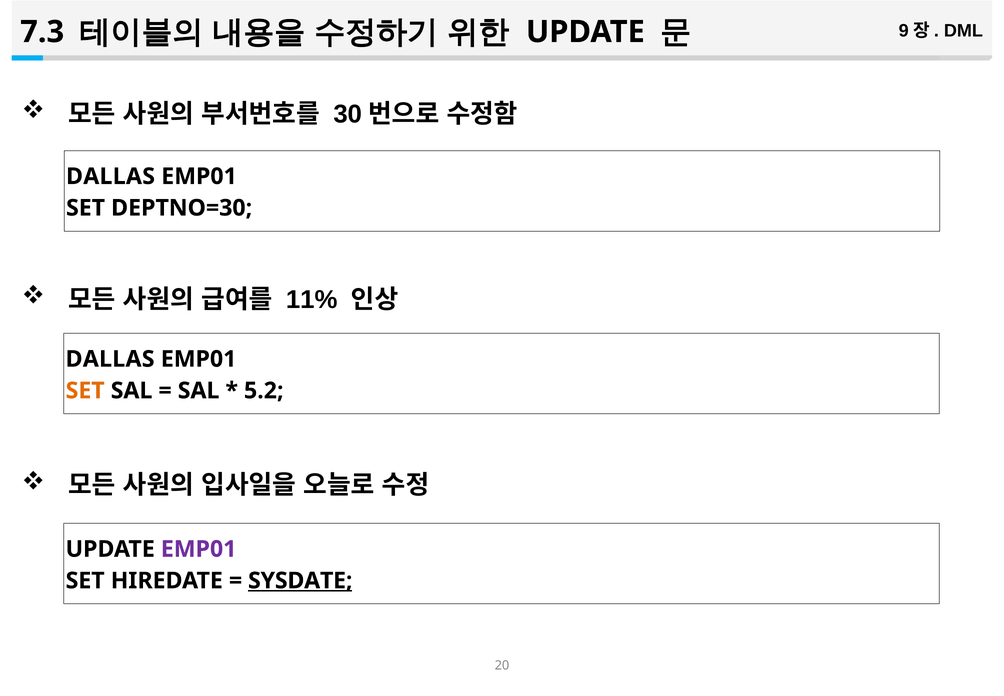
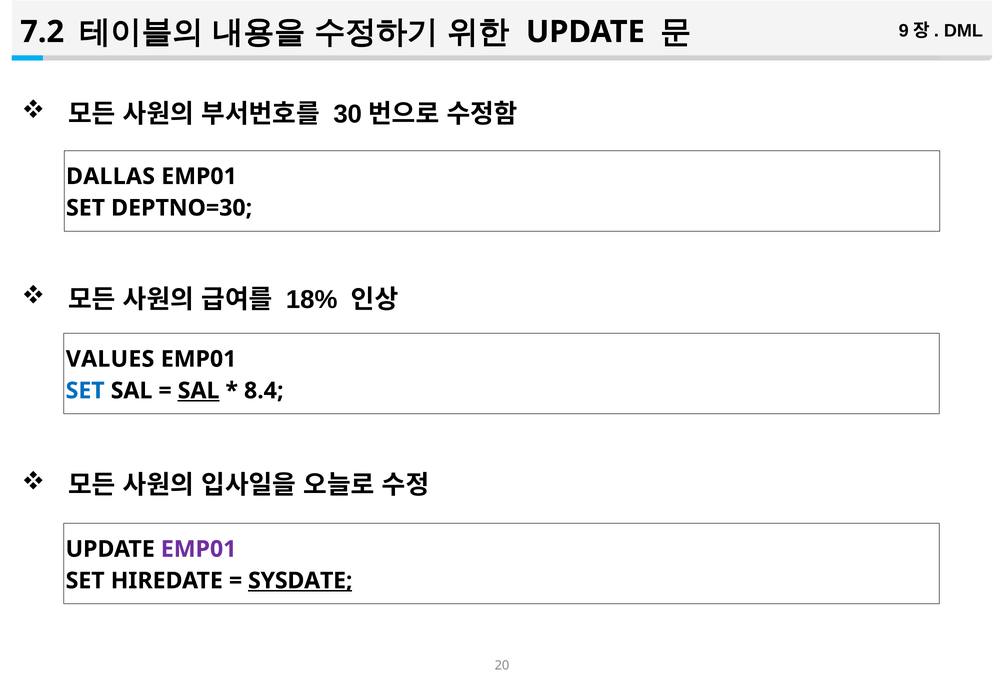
7.3: 7.3 -> 7.2 (42, 32)
11%: 11% -> 18% (312, 299)
DALLAS: DALLAS -> VALUES (110, 359)
SET colour: orange -> blue (85, 390)
SAL underline: none -> present (199, 390)
5.2: 5.2 -> 8.4 (264, 390)
